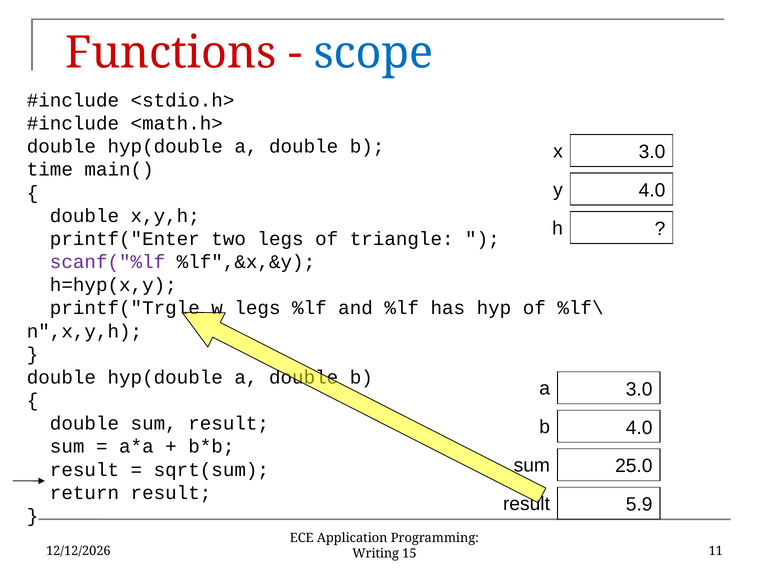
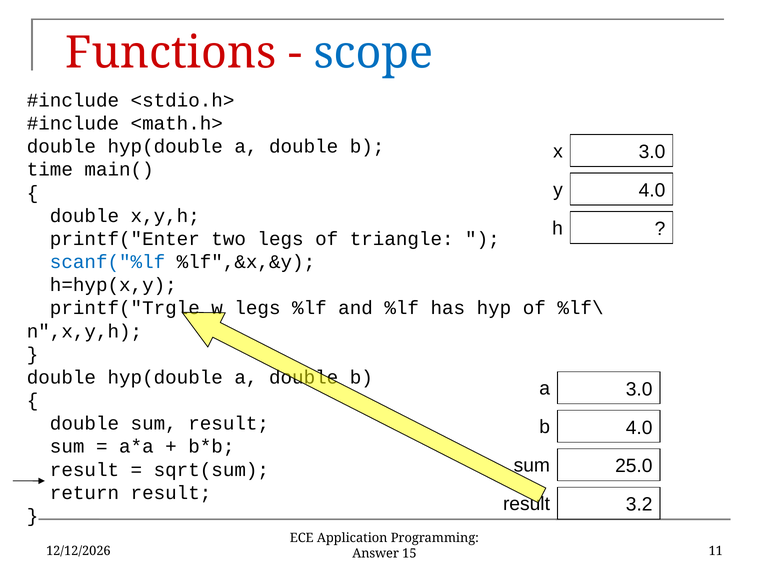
scanf("%lf colour: purple -> blue (108, 262)
5.9: 5.9 -> 3.2 (639, 504)
Writing: Writing -> Answer (376, 553)
